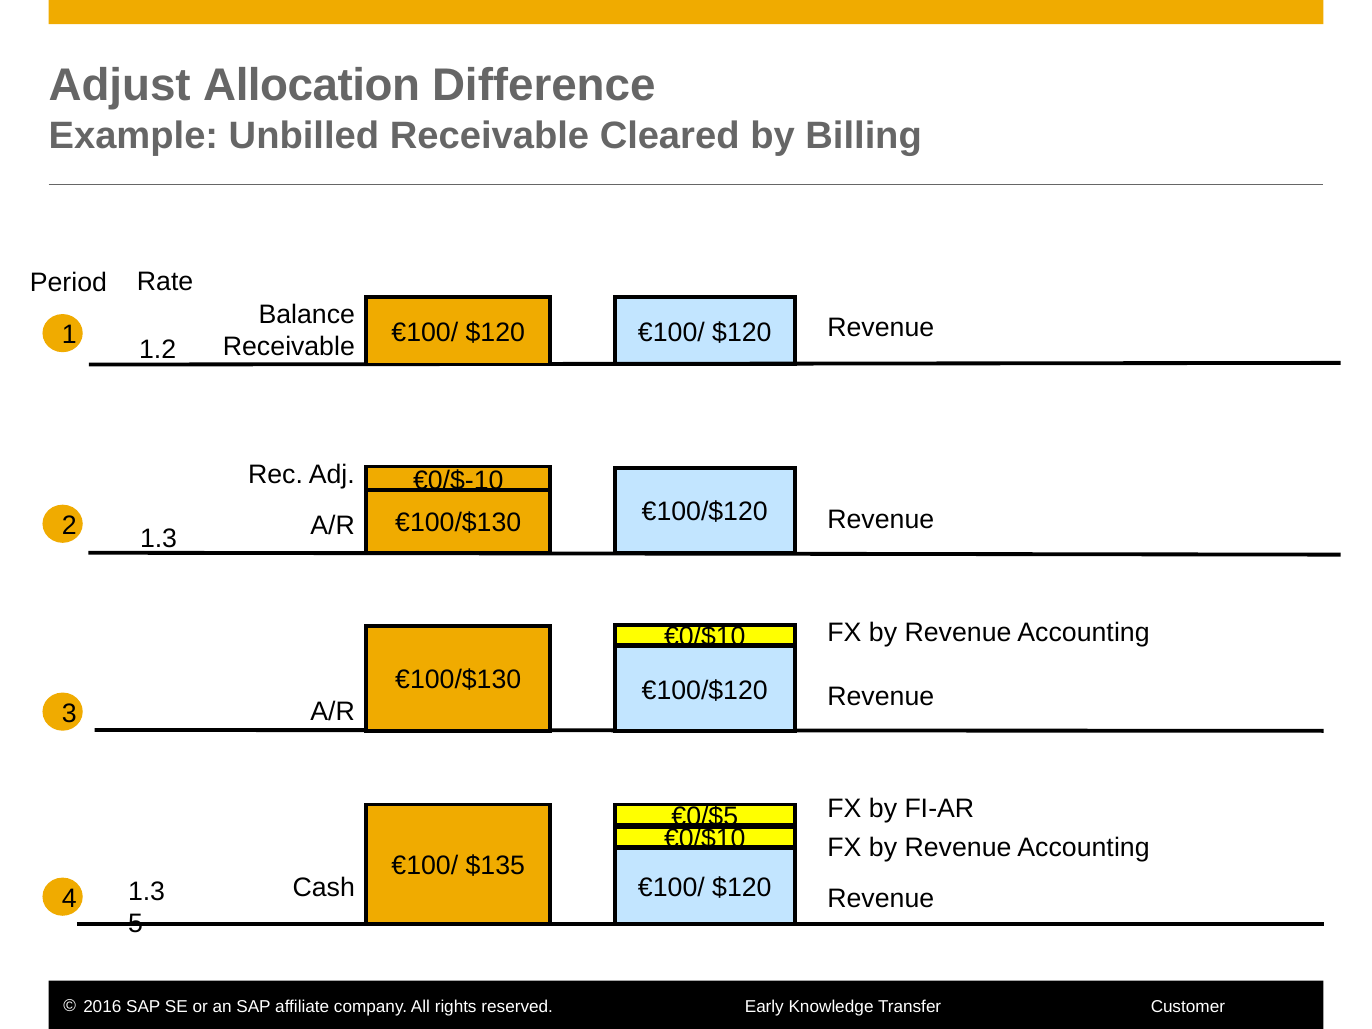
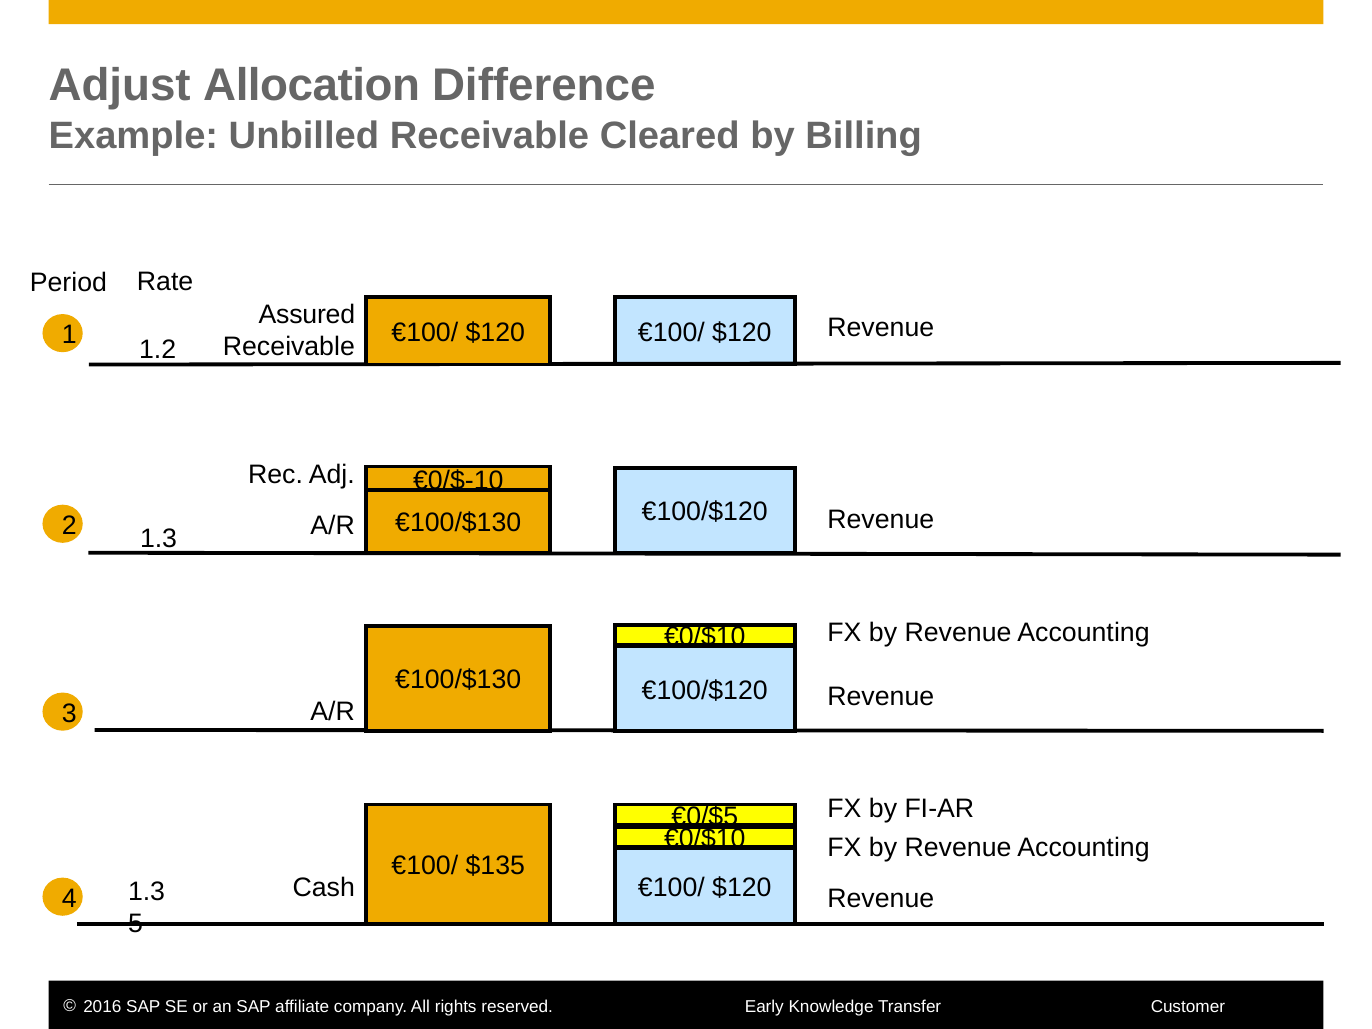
Balance: Balance -> Assured (307, 315)
